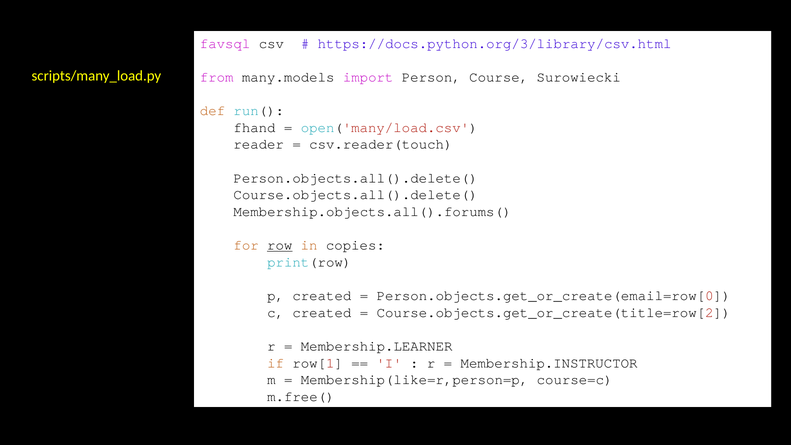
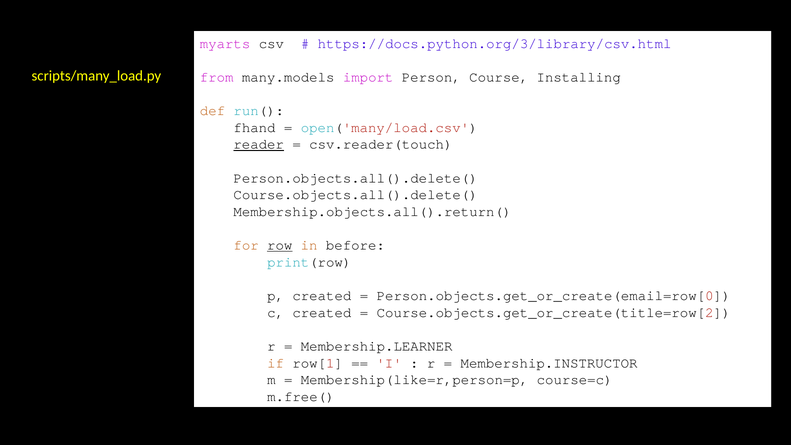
favsql: favsql -> myarts (225, 43)
Surowiecki: Surowiecki -> Installing (579, 77)
reader underline: none -> present (259, 144)
Membership.objects.all().forums(: Membership.objects.all().forums( -> Membership.objects.all().return( (372, 212)
copies: copies -> before (355, 245)
